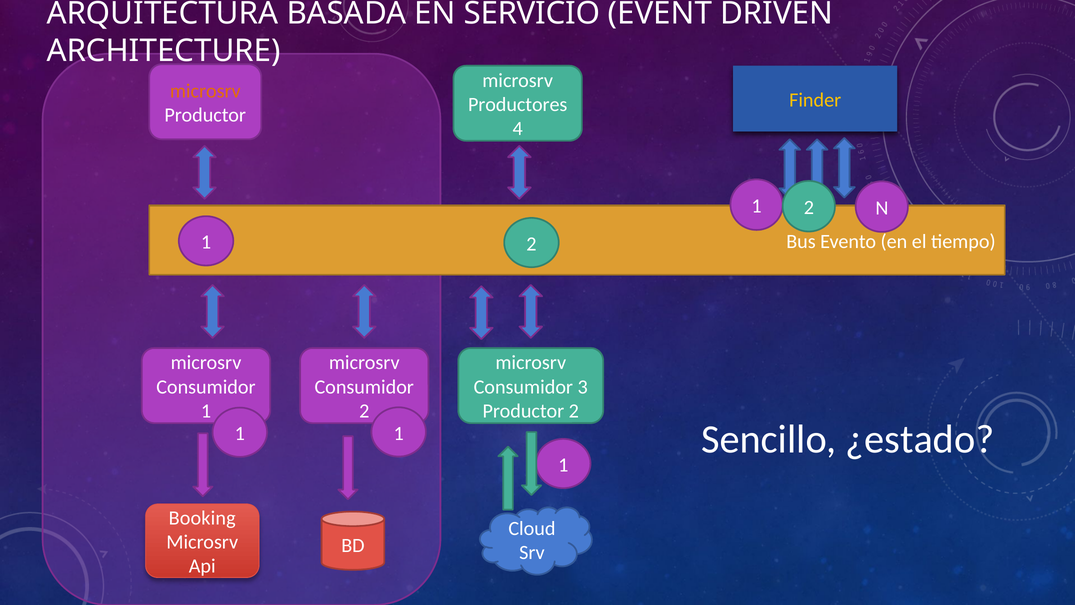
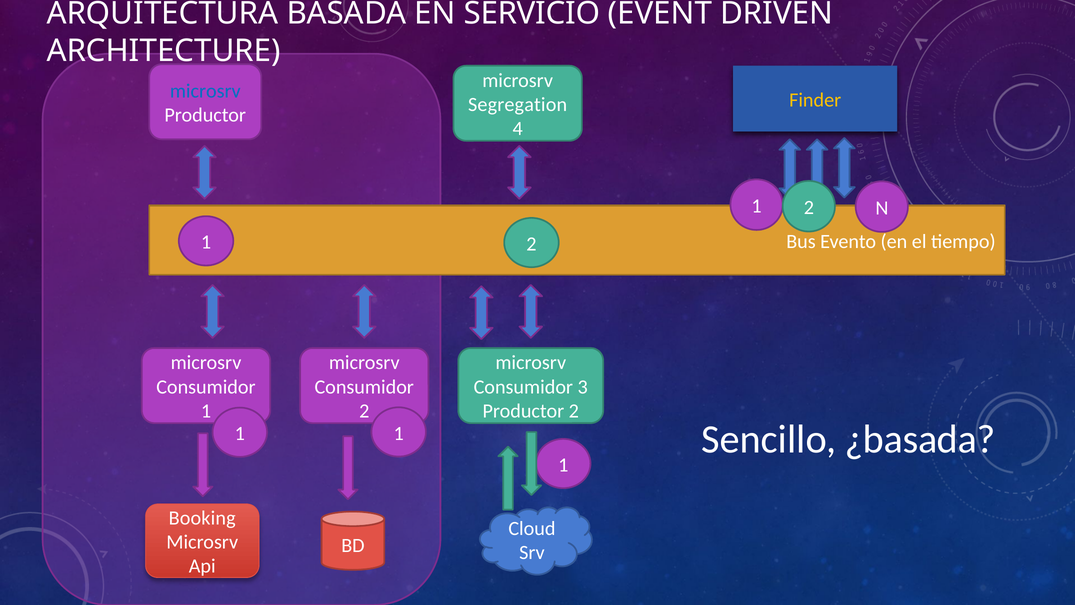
microsrv colour: orange -> blue (205, 91)
Productores: Productores -> Segregation (518, 105)
¿estado: ¿estado -> ¿basada (920, 439)
